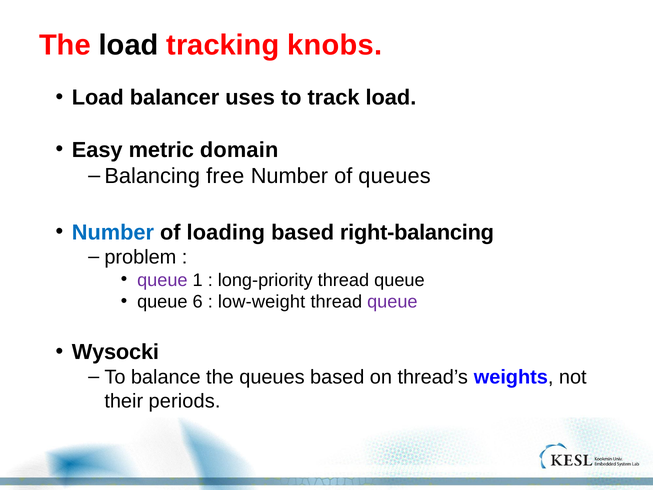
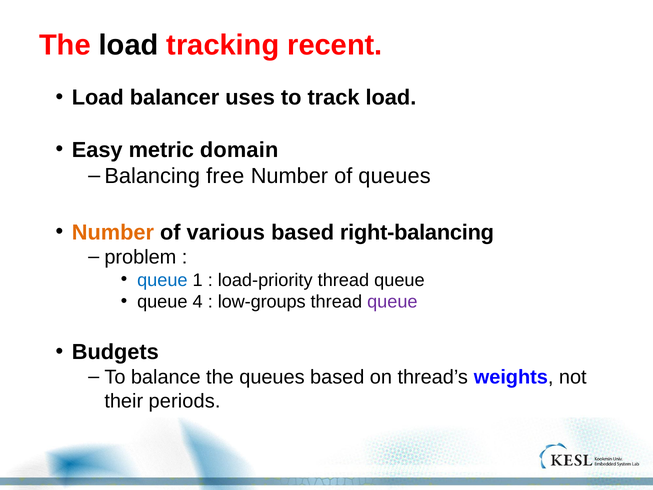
knobs: knobs -> recent (335, 45)
Number colour: blue -> orange (113, 232)
loading: loading -> various (226, 232)
queue colour: purple -> blue (162, 280)
long-priority: long-priority -> load-priority (265, 280)
6: 6 -> 4 (198, 302)
low-weight: low-weight -> low-groups (262, 302)
Wysocki: Wysocki -> Budgets (115, 352)
